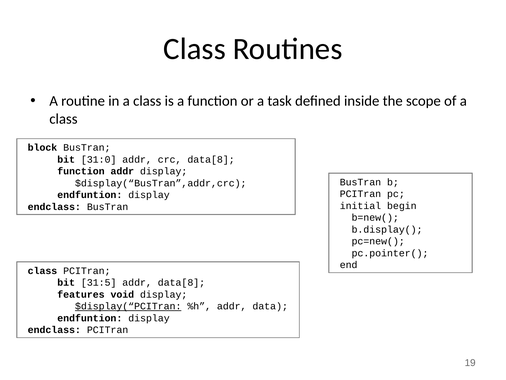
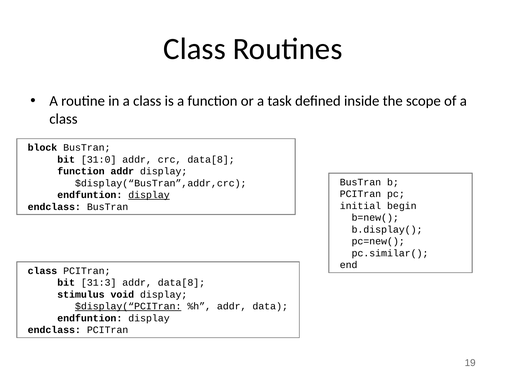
display underline: none -> present (149, 195)
pc.pointer(: pc.pointer( -> pc.similar( (390, 253)
31:5: 31:5 -> 31:3 (99, 282)
features: features -> stimulus (81, 294)
